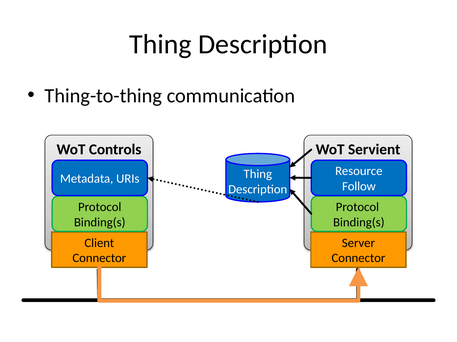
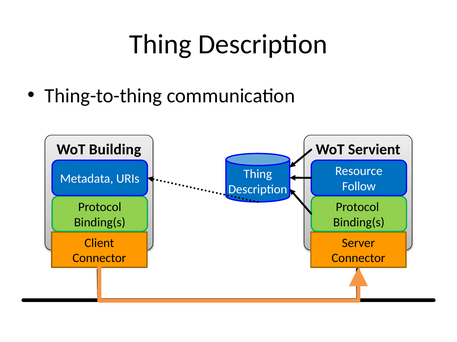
Controls: Controls -> Building (115, 150)
